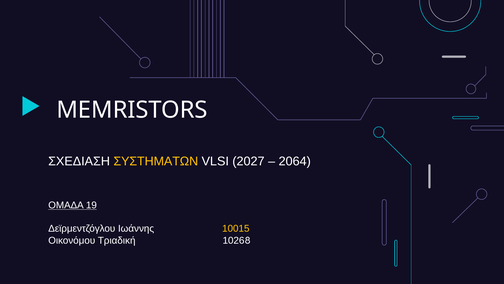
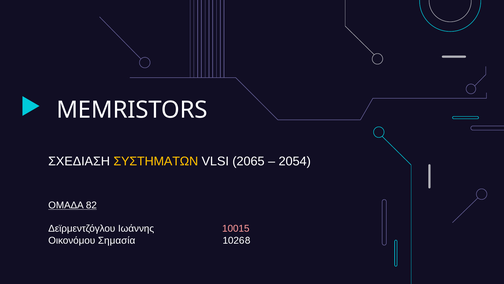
2027: 2027 -> 2065 (248, 161)
2064: 2064 -> 2054 (295, 161)
19: 19 -> 82 (91, 205)
10015 colour: yellow -> pink (236, 228)
Τριαδική: Τριαδική -> Σημασία (117, 240)
